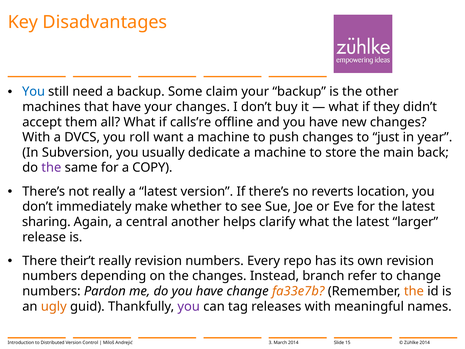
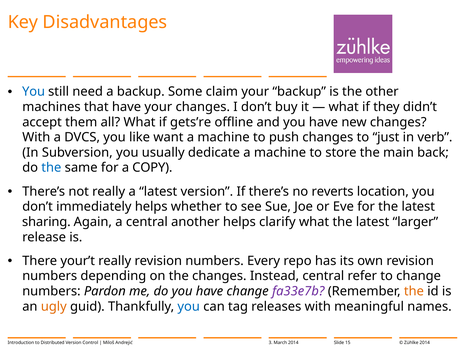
calls’re: calls’re -> gets’re (191, 122)
roll: roll -> like (140, 137)
year: year -> verb (435, 137)
the colour: purple -> blue (51, 168)
immediately make: make -> helps (151, 207)
their’t: their’t -> your’t (78, 261)
Instead branch: branch -> central (323, 276)
fa33e7b colour: orange -> purple (298, 291)
you colour: purple -> blue (189, 306)
